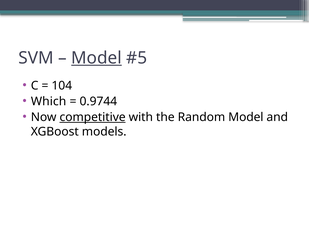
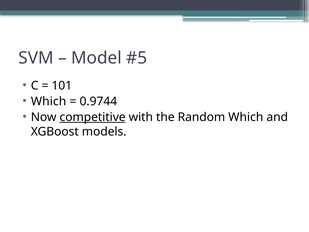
Model underline: present -> none (96, 58)
104: 104 -> 101 (62, 86)
Random Model: Model -> Which (246, 117)
